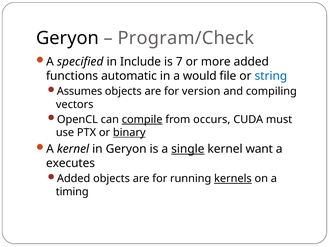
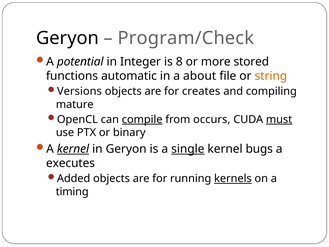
specified: specified -> potential (80, 62)
Include: Include -> Integer (141, 62)
7: 7 -> 8 (179, 62)
more added: added -> stored (251, 62)
would: would -> about (200, 76)
string colour: blue -> orange (271, 76)
Assumes: Assumes -> Versions (79, 91)
version: version -> creates (201, 91)
vectors: vectors -> mature (75, 104)
must underline: none -> present (279, 119)
binary underline: present -> none (129, 132)
kernel underline: none -> present (73, 149)
want: want -> bugs (259, 149)
